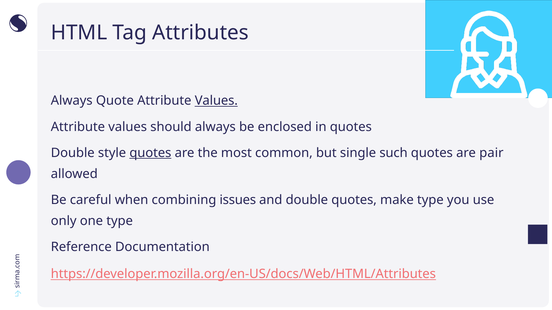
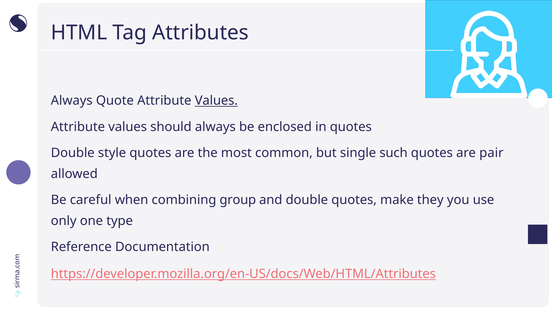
quotes underline: present -> none (150, 153)
issues: issues -> group (238, 200)
make type: type -> they (430, 200)
